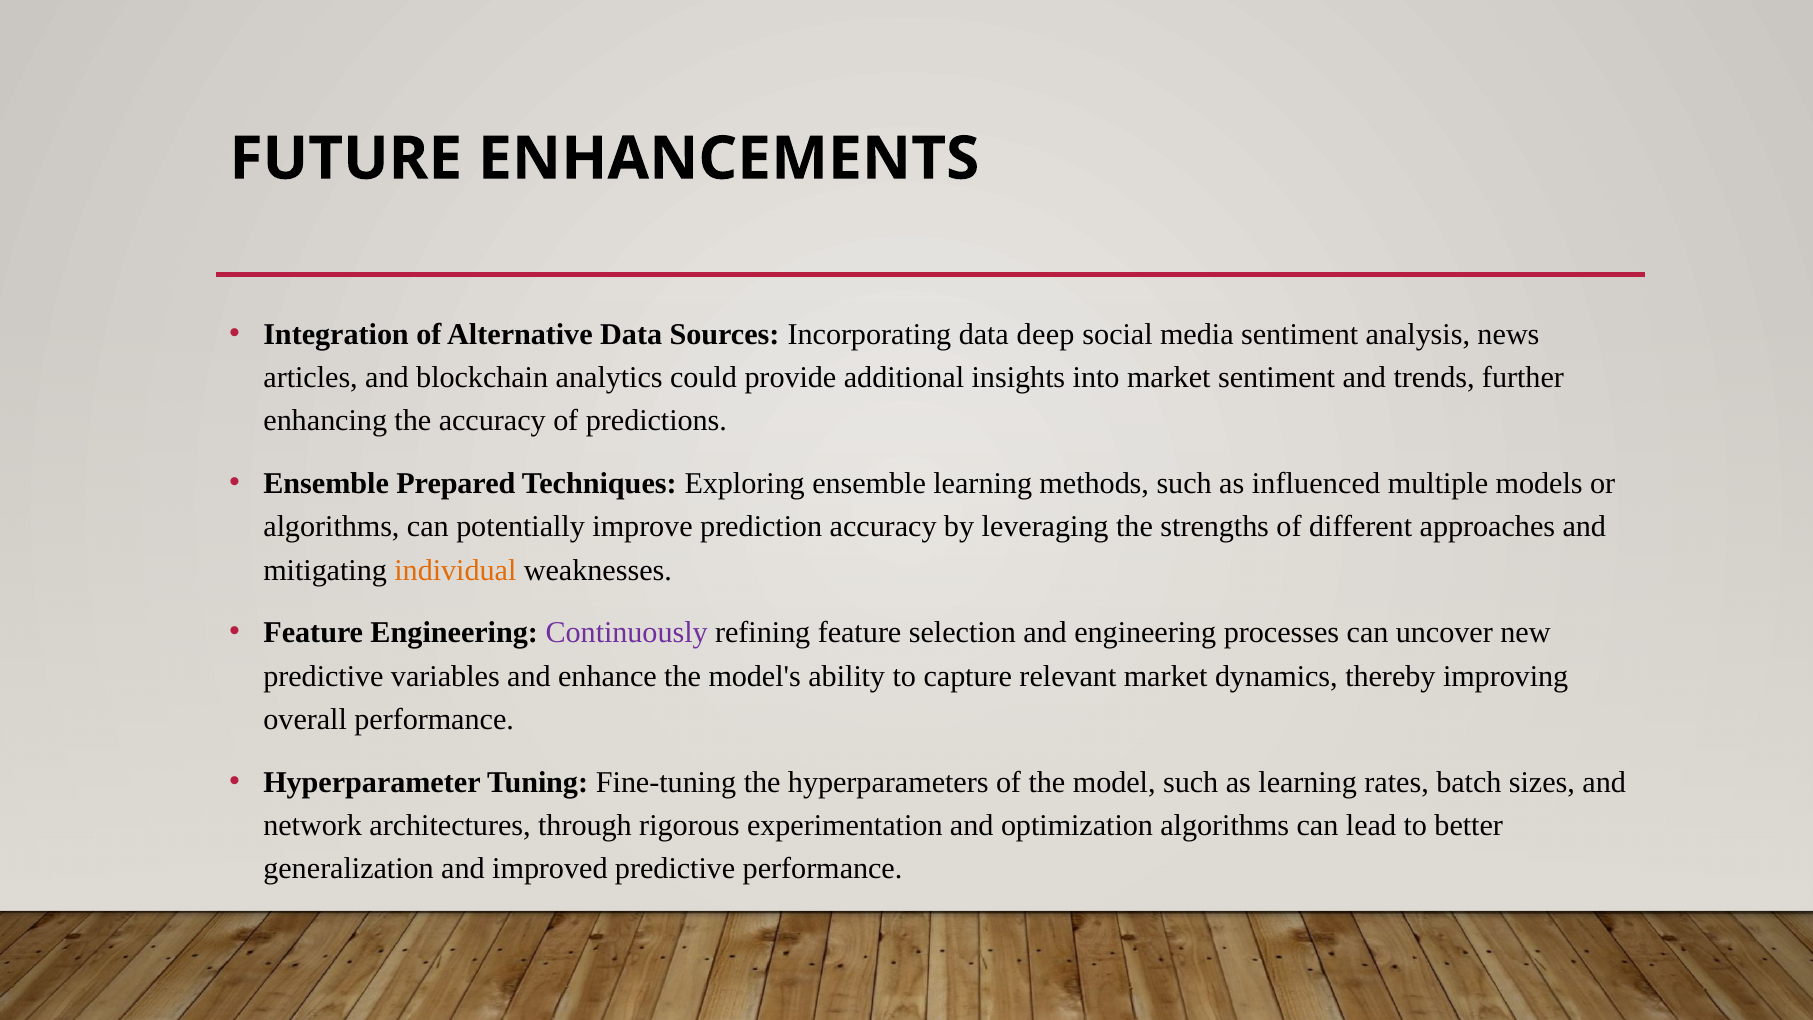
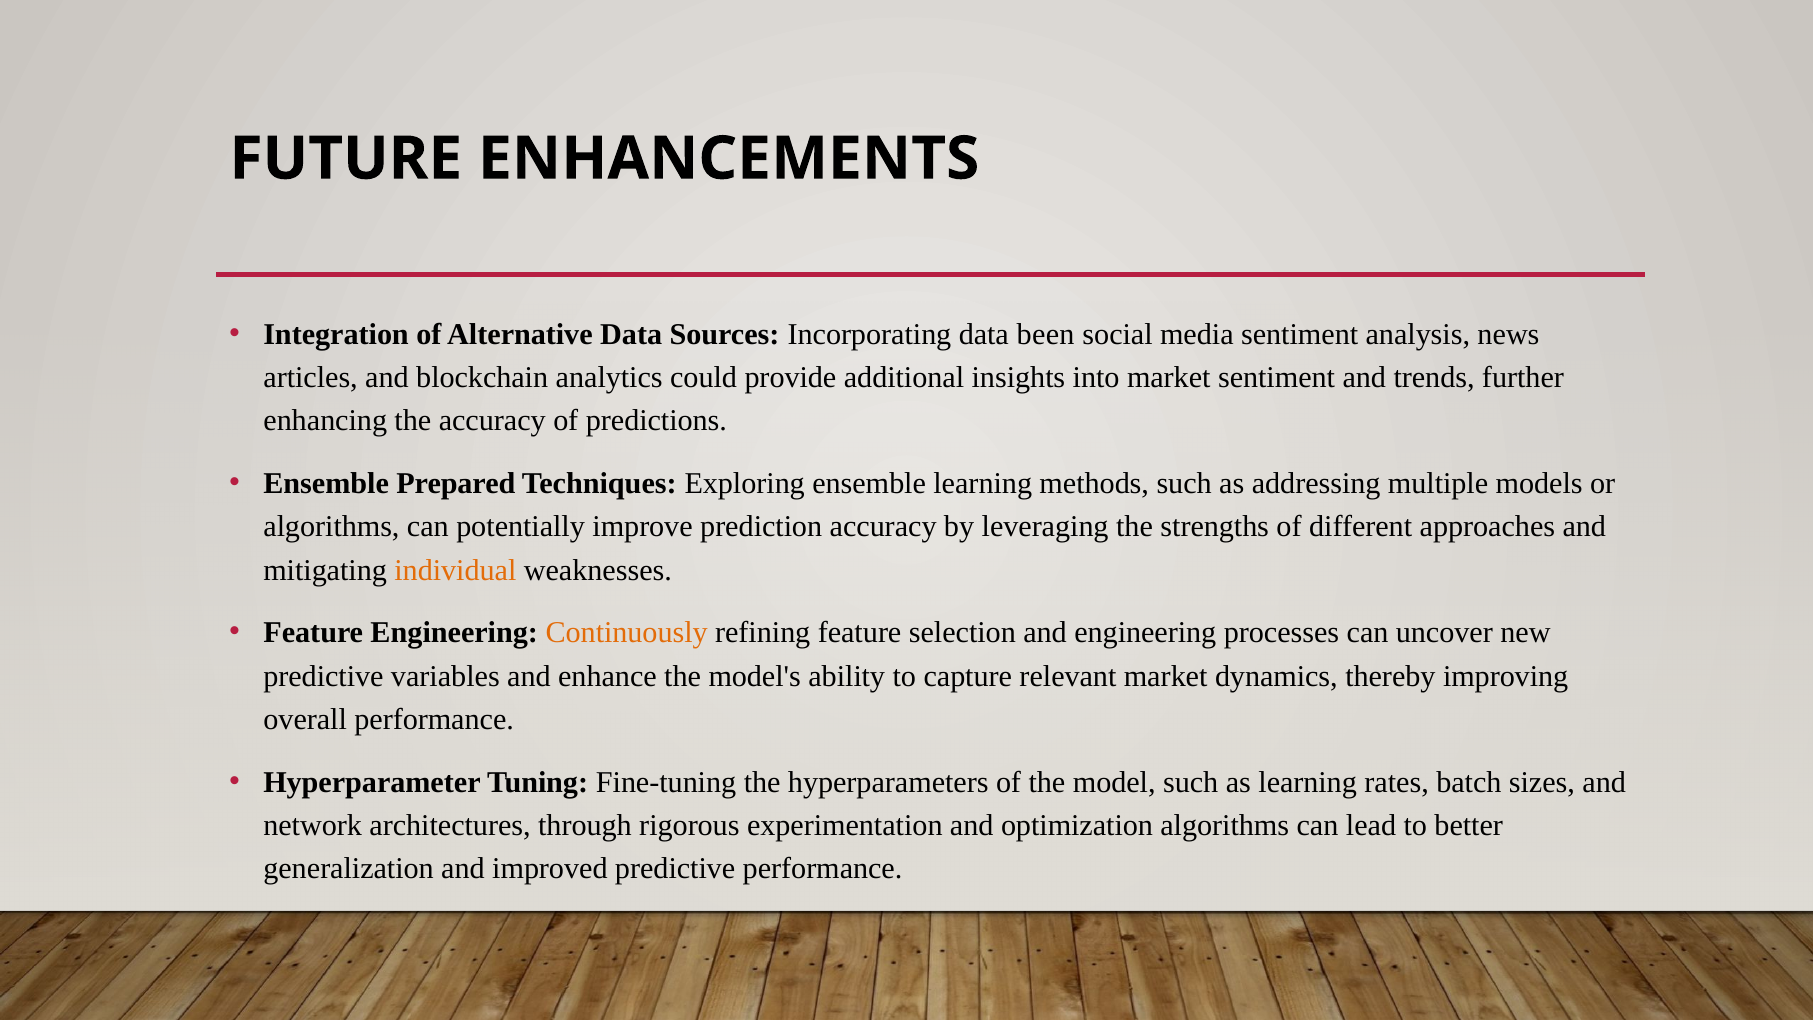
deep: deep -> been (1046, 334)
influenced: influenced -> addressing (1316, 483)
Continuously colour: purple -> orange (627, 633)
